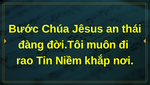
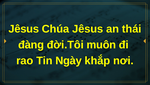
Bước: Bước -> Jêsus (24, 29)
Niềm: Niềm -> Ngày (69, 60)
